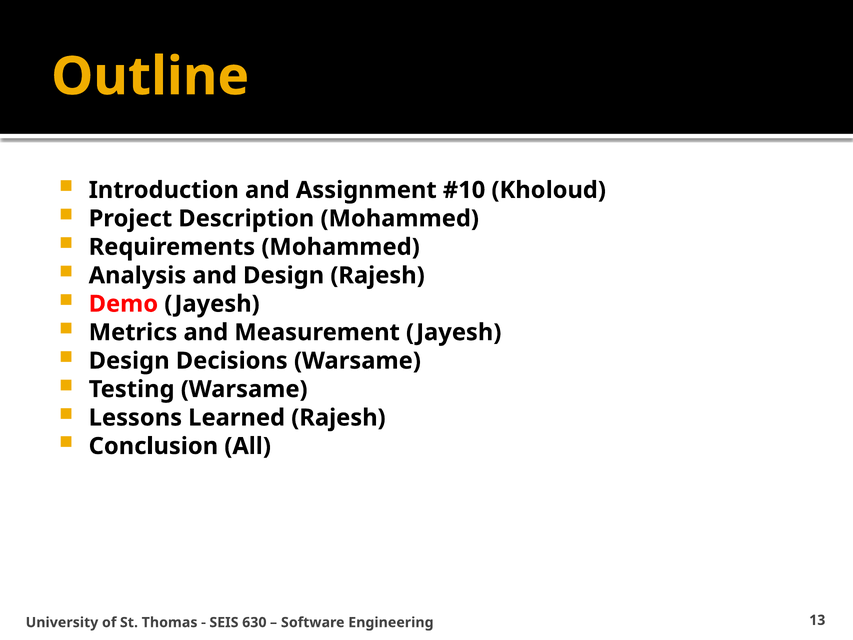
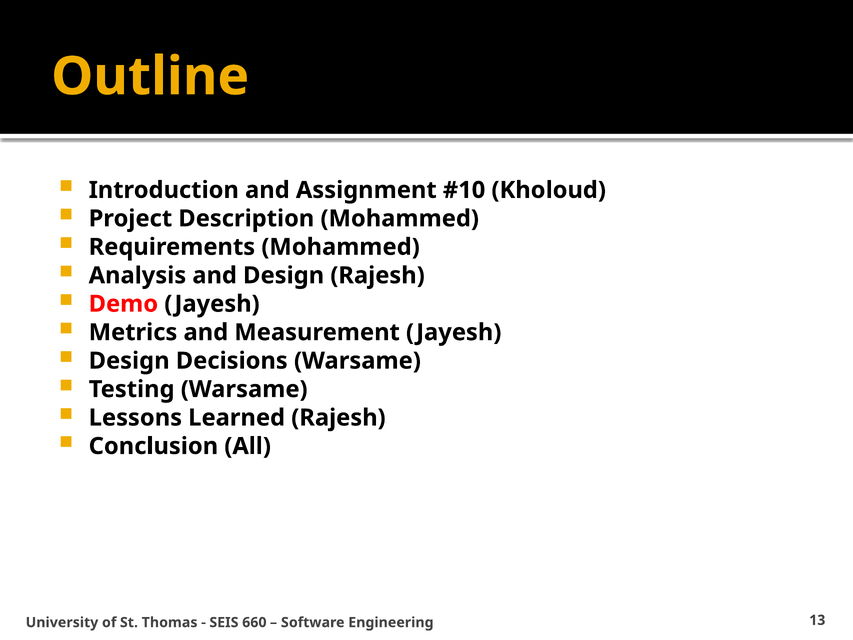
630: 630 -> 660 (254, 622)
